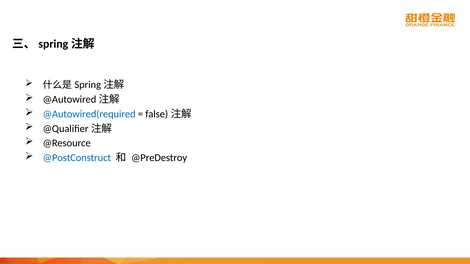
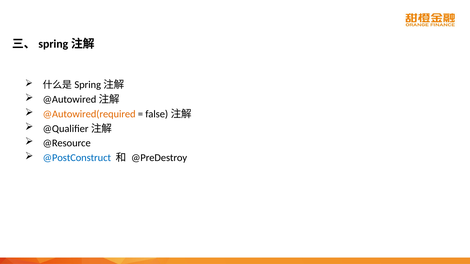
@Autowired(required colour: blue -> orange (89, 114)
